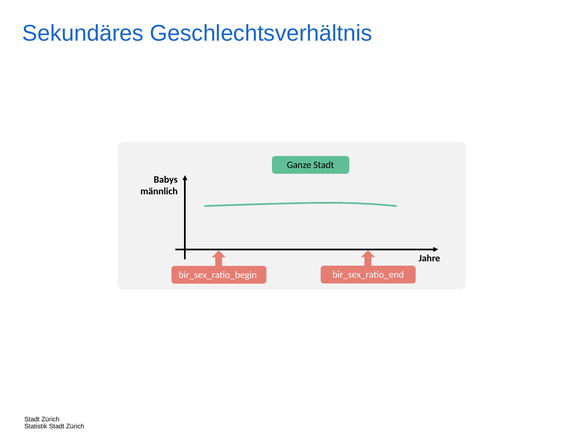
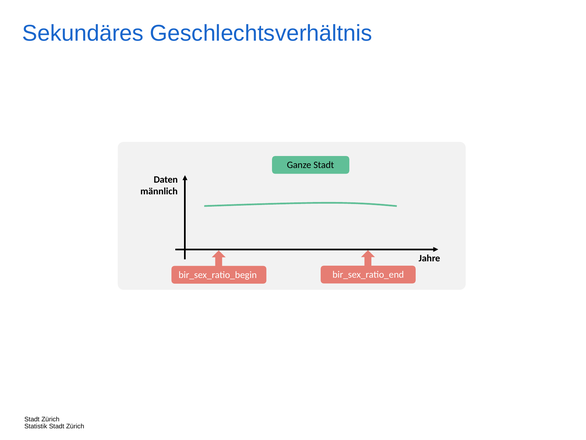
Babys: Babys -> Daten (166, 179)
